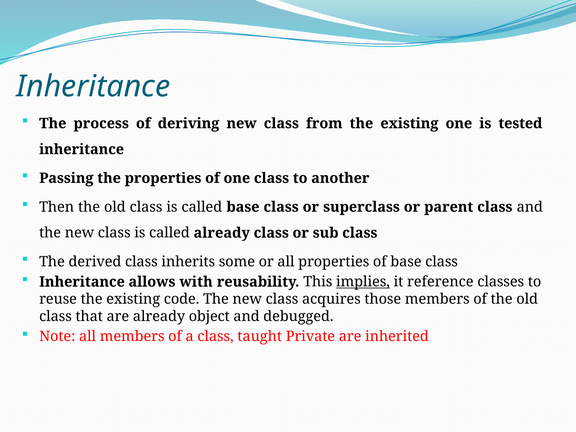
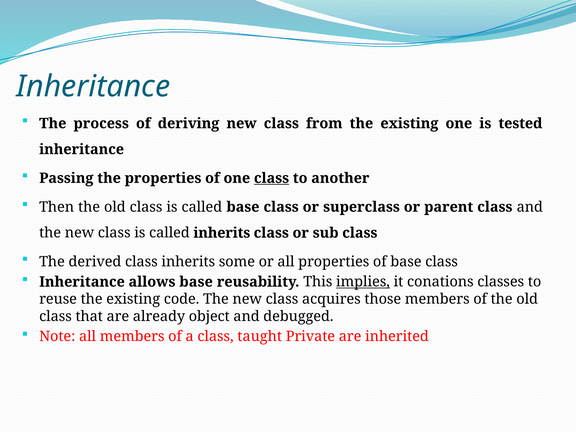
class underline: none -> present (272, 178)
called already: already -> inherits (222, 233)
allows with: with -> base (196, 282)
reference: reference -> conations (440, 282)
